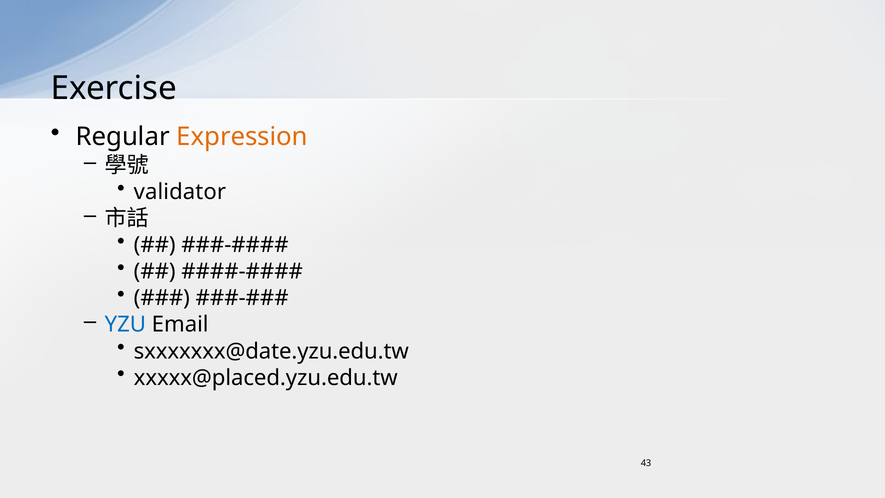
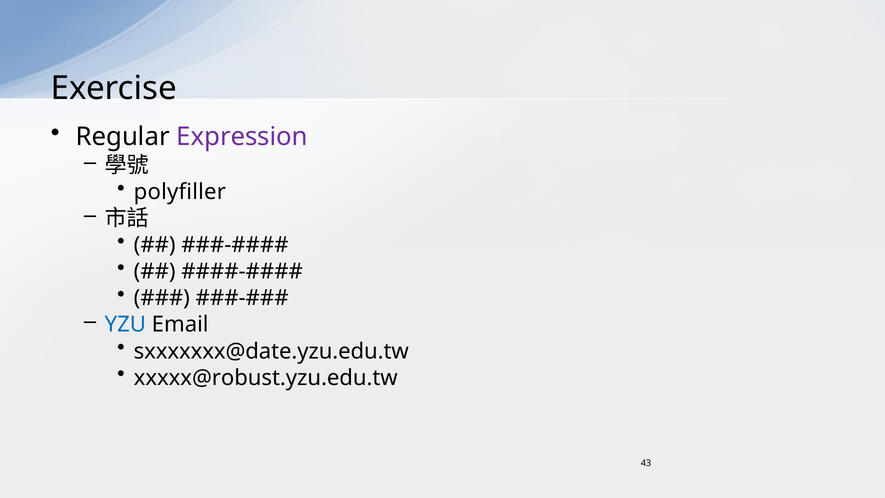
Expression colour: orange -> purple (242, 137)
validator: validator -> polyfiller (180, 192)
xxxxx@placed.yzu.edu.tw: xxxxx@placed.yzu.edu.tw -> xxxxx@robust.yzu.edu.tw (266, 378)
